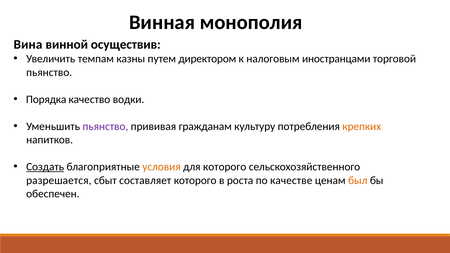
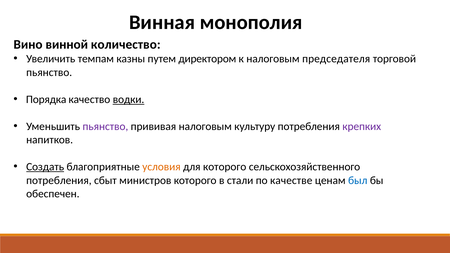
Вина: Вина -> Вино (28, 44)
осуществив: осуществив -> количество (126, 44)
иностранцами: иностранцами -> председателя (336, 59)
водки underline: none -> present (129, 99)
прививая гражданам: гражданам -> налоговым (205, 126)
крепких colour: orange -> purple (362, 126)
разрешается: разрешается -> потребления (59, 180)
составляет: составляет -> министров (145, 180)
роста: роста -> стали (240, 180)
был colour: orange -> blue (358, 180)
